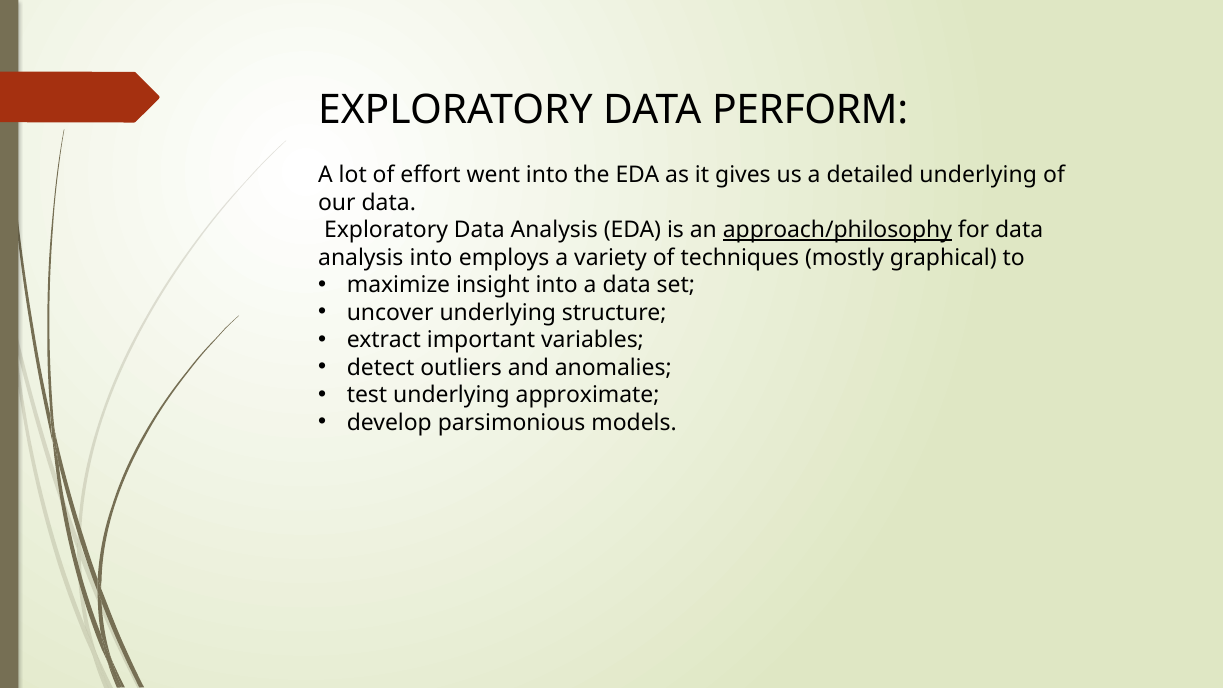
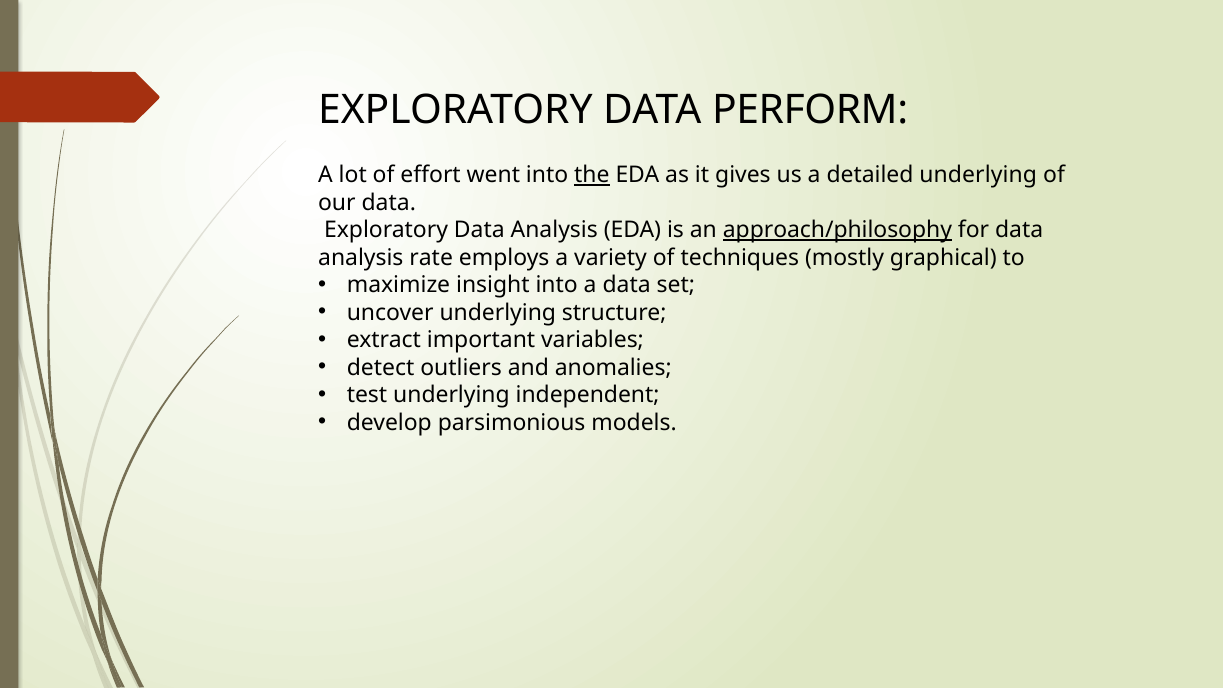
the underline: none -> present (592, 175)
analysis into: into -> rate (431, 257)
approximate: approximate -> independent (588, 395)
